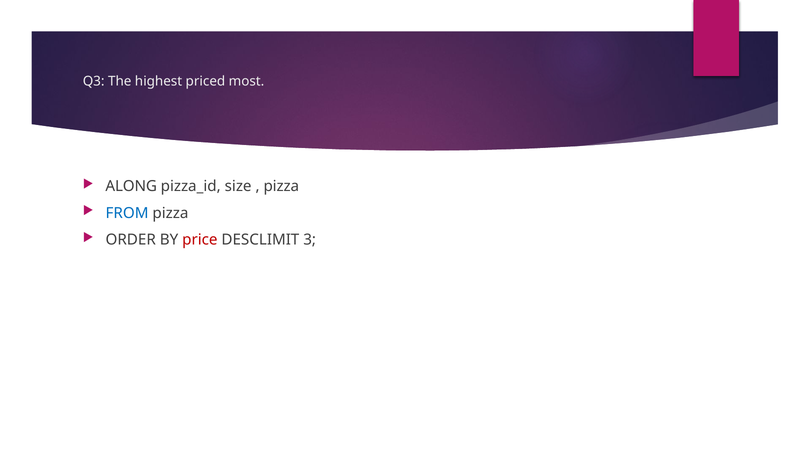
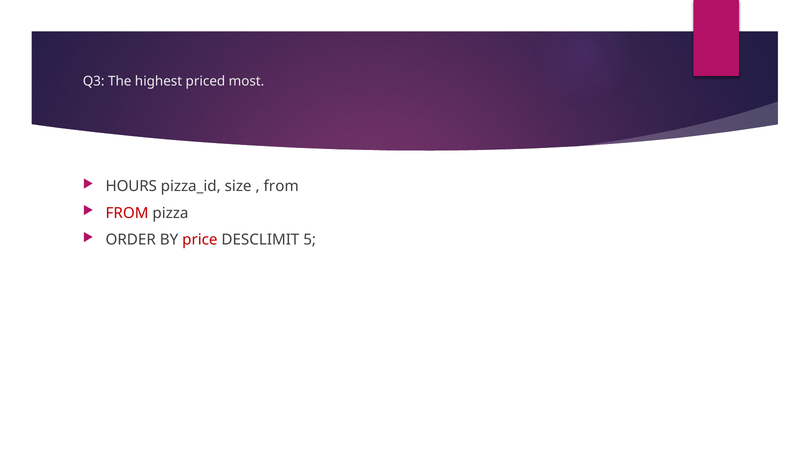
ALONG: ALONG -> HOURS (131, 186)
pizza: pizza -> from (281, 186)
FROM colour: blue -> red (127, 213)
3: 3 -> 5 (310, 240)
